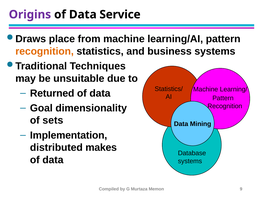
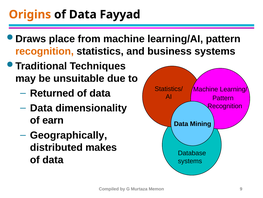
Origins colour: purple -> orange (30, 14)
Service: Service -> Fayyad (120, 14)
Goal: Goal -> Data (41, 108)
sets: sets -> earn (53, 120)
Implementation: Implementation -> Geographically (69, 135)
